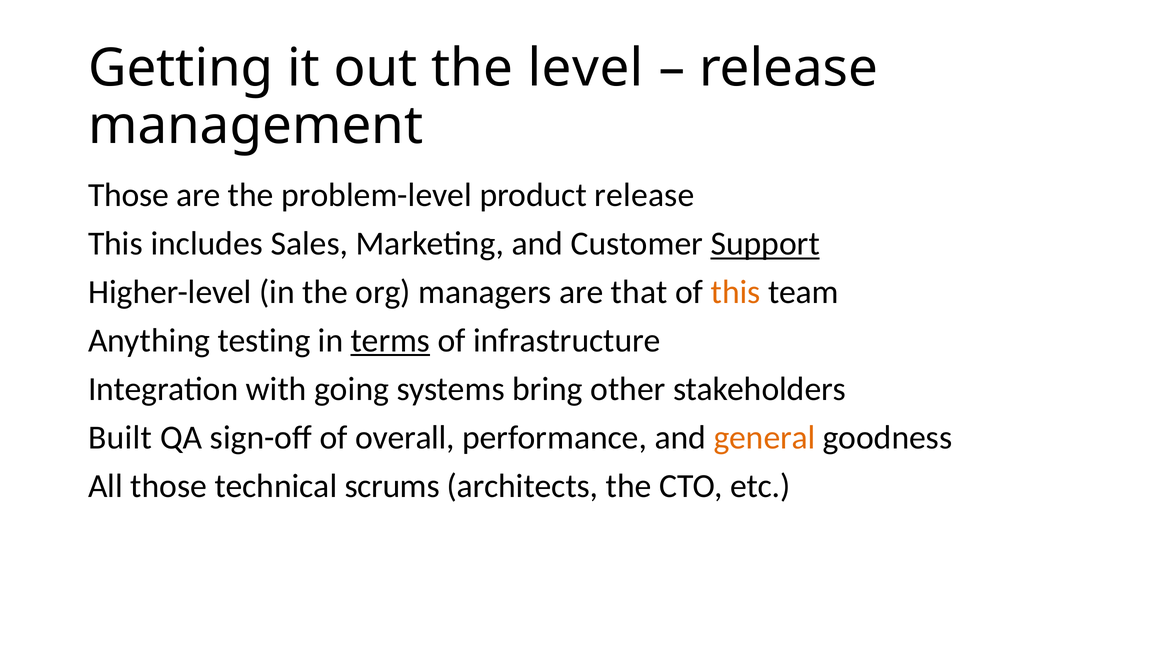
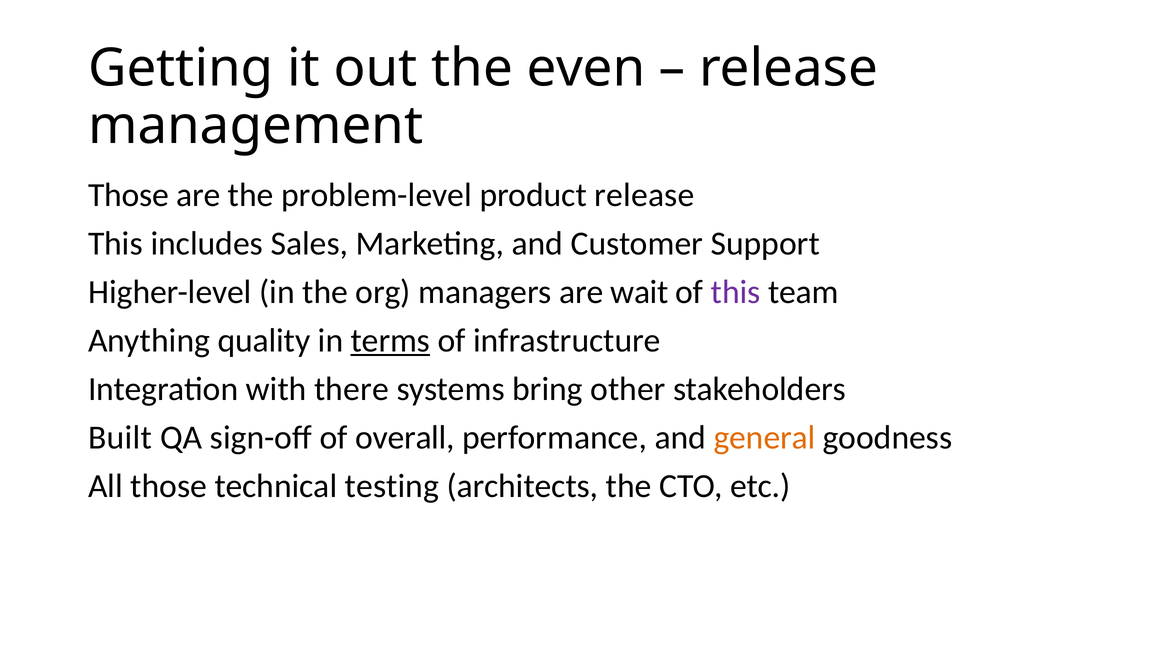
level: level -> even (586, 68)
Support underline: present -> none (765, 244)
that: that -> wait (639, 292)
this colour: orange -> purple (736, 292)
testing: testing -> quality (264, 341)
going: going -> there (352, 389)
scrums: scrums -> testing (392, 486)
